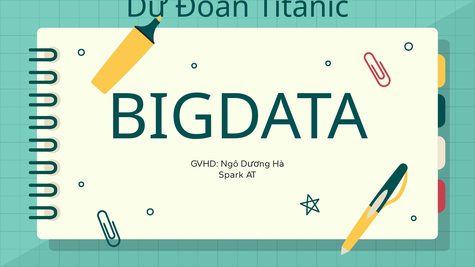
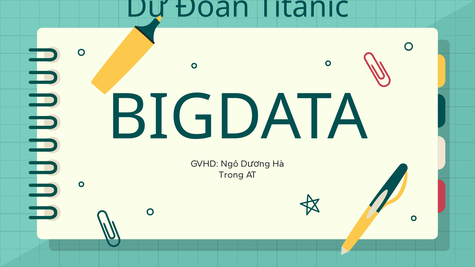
Spark: Spark -> Trong (231, 175)
